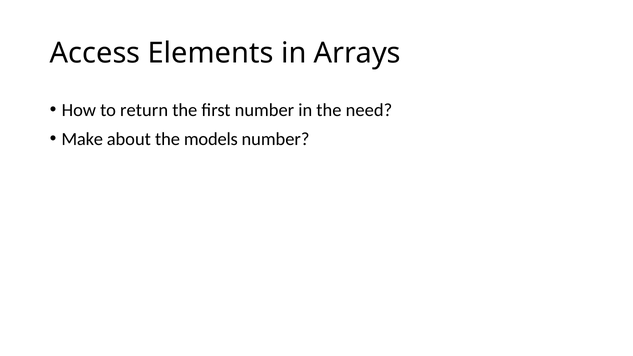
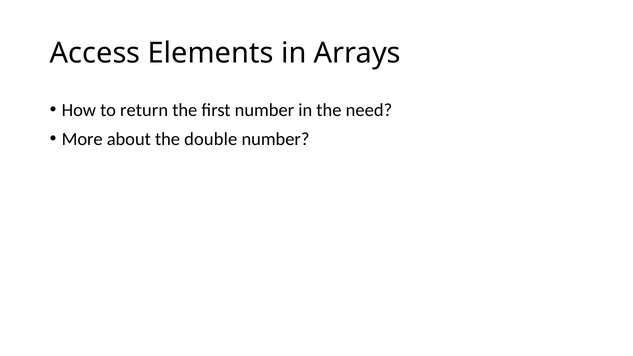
Make: Make -> More (82, 139)
models: models -> double (211, 139)
